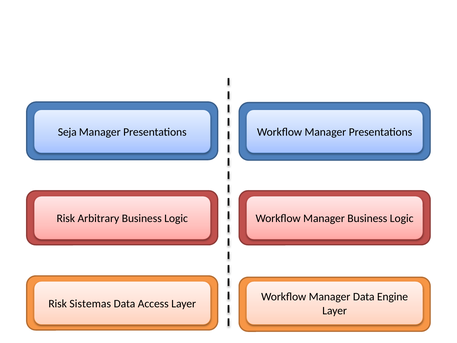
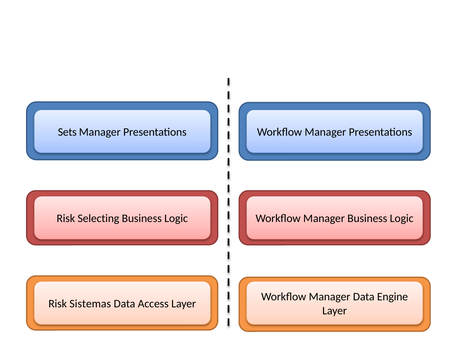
Seja: Seja -> Sets (67, 132)
Arbitrary: Arbitrary -> Selecting (98, 218)
